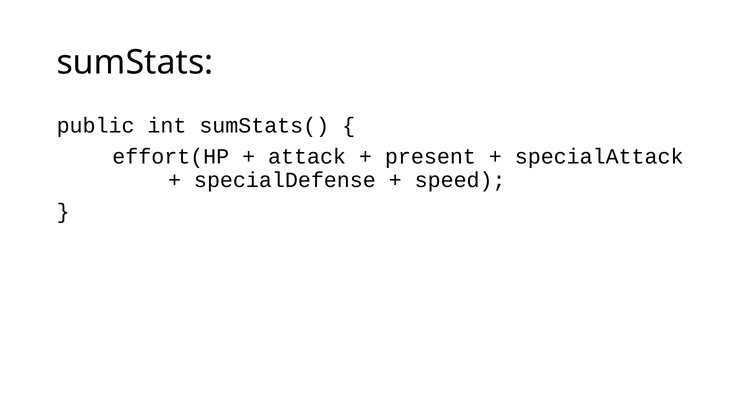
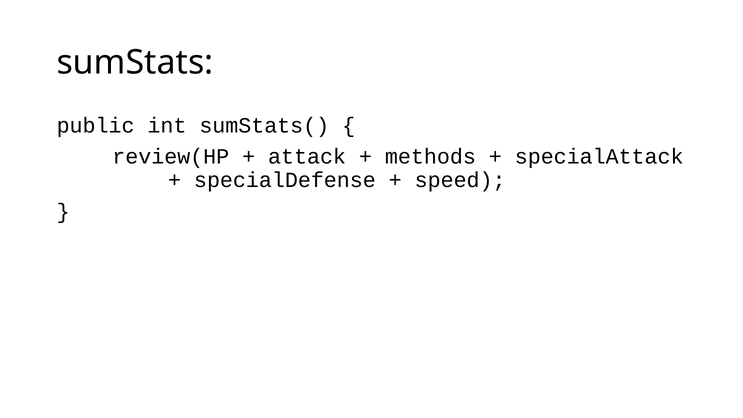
effort(HP: effort(HP -> review(HP (171, 157)
present: present -> methods (430, 157)
